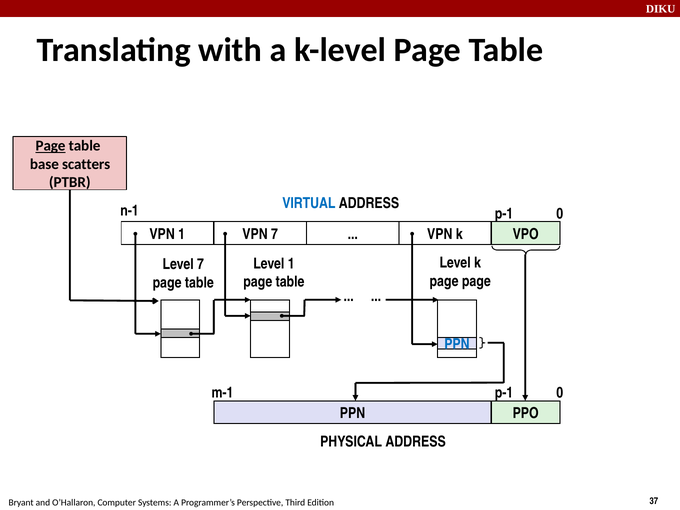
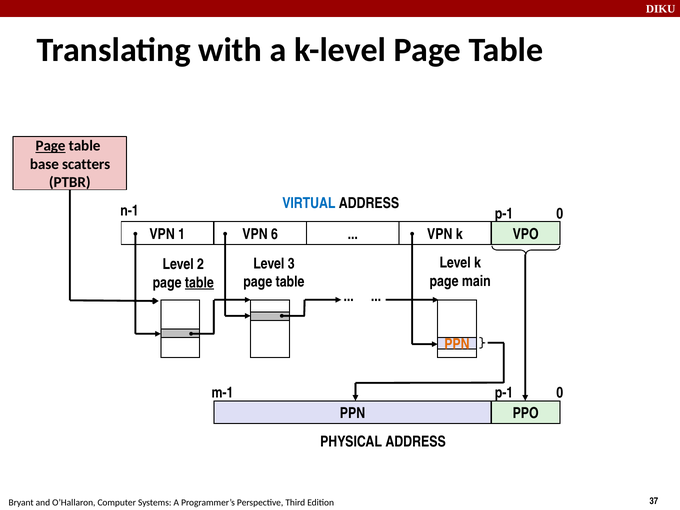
VPN 7: 7 -> 6 (275, 234)
Level 1: 1 -> 3 (291, 264)
Level 7: 7 -> 2 (201, 264)
page page: page -> main (476, 281)
table underline: none -> present (199, 283)
PPN colour: blue -> orange (457, 344)
